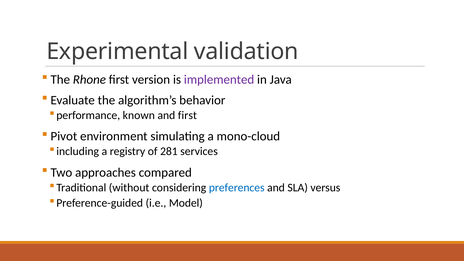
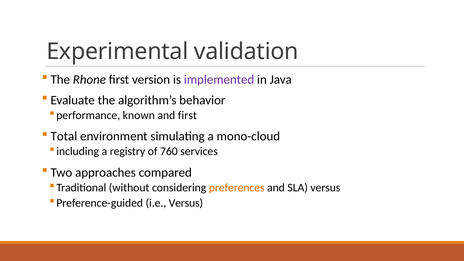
Pivot: Pivot -> Total (64, 136)
281: 281 -> 760 (169, 152)
preferences colour: blue -> orange (237, 188)
i.e Model: Model -> Versus (186, 203)
